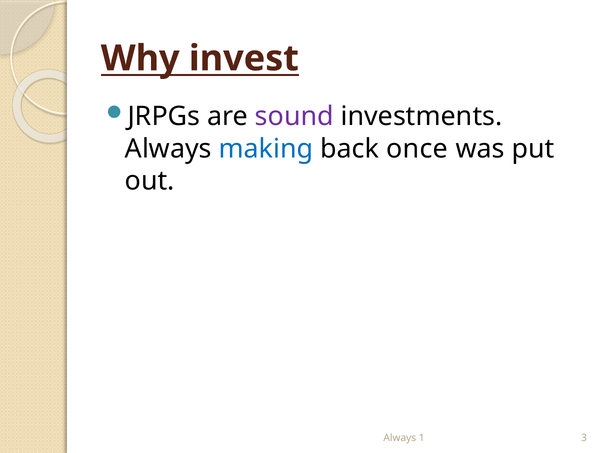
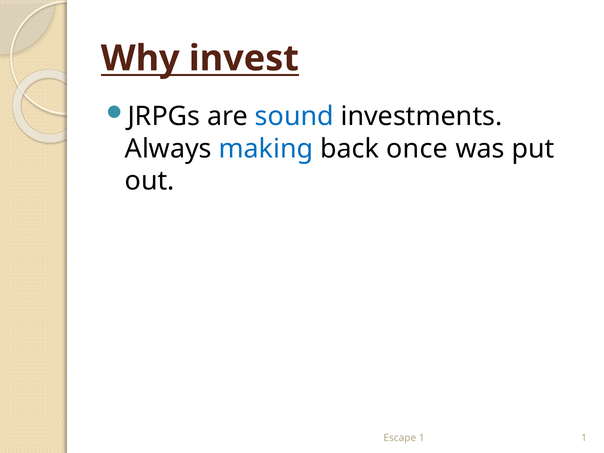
sound colour: purple -> blue (294, 117)
Always: Always -> Escape (400, 438)
1 3: 3 -> 1 (584, 438)
